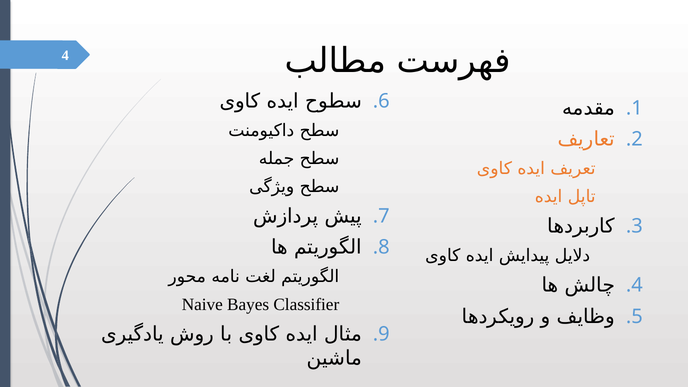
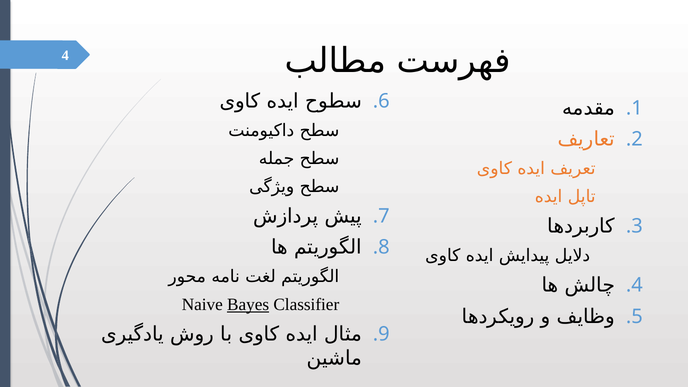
Bayes underline: none -> present (248, 304)
